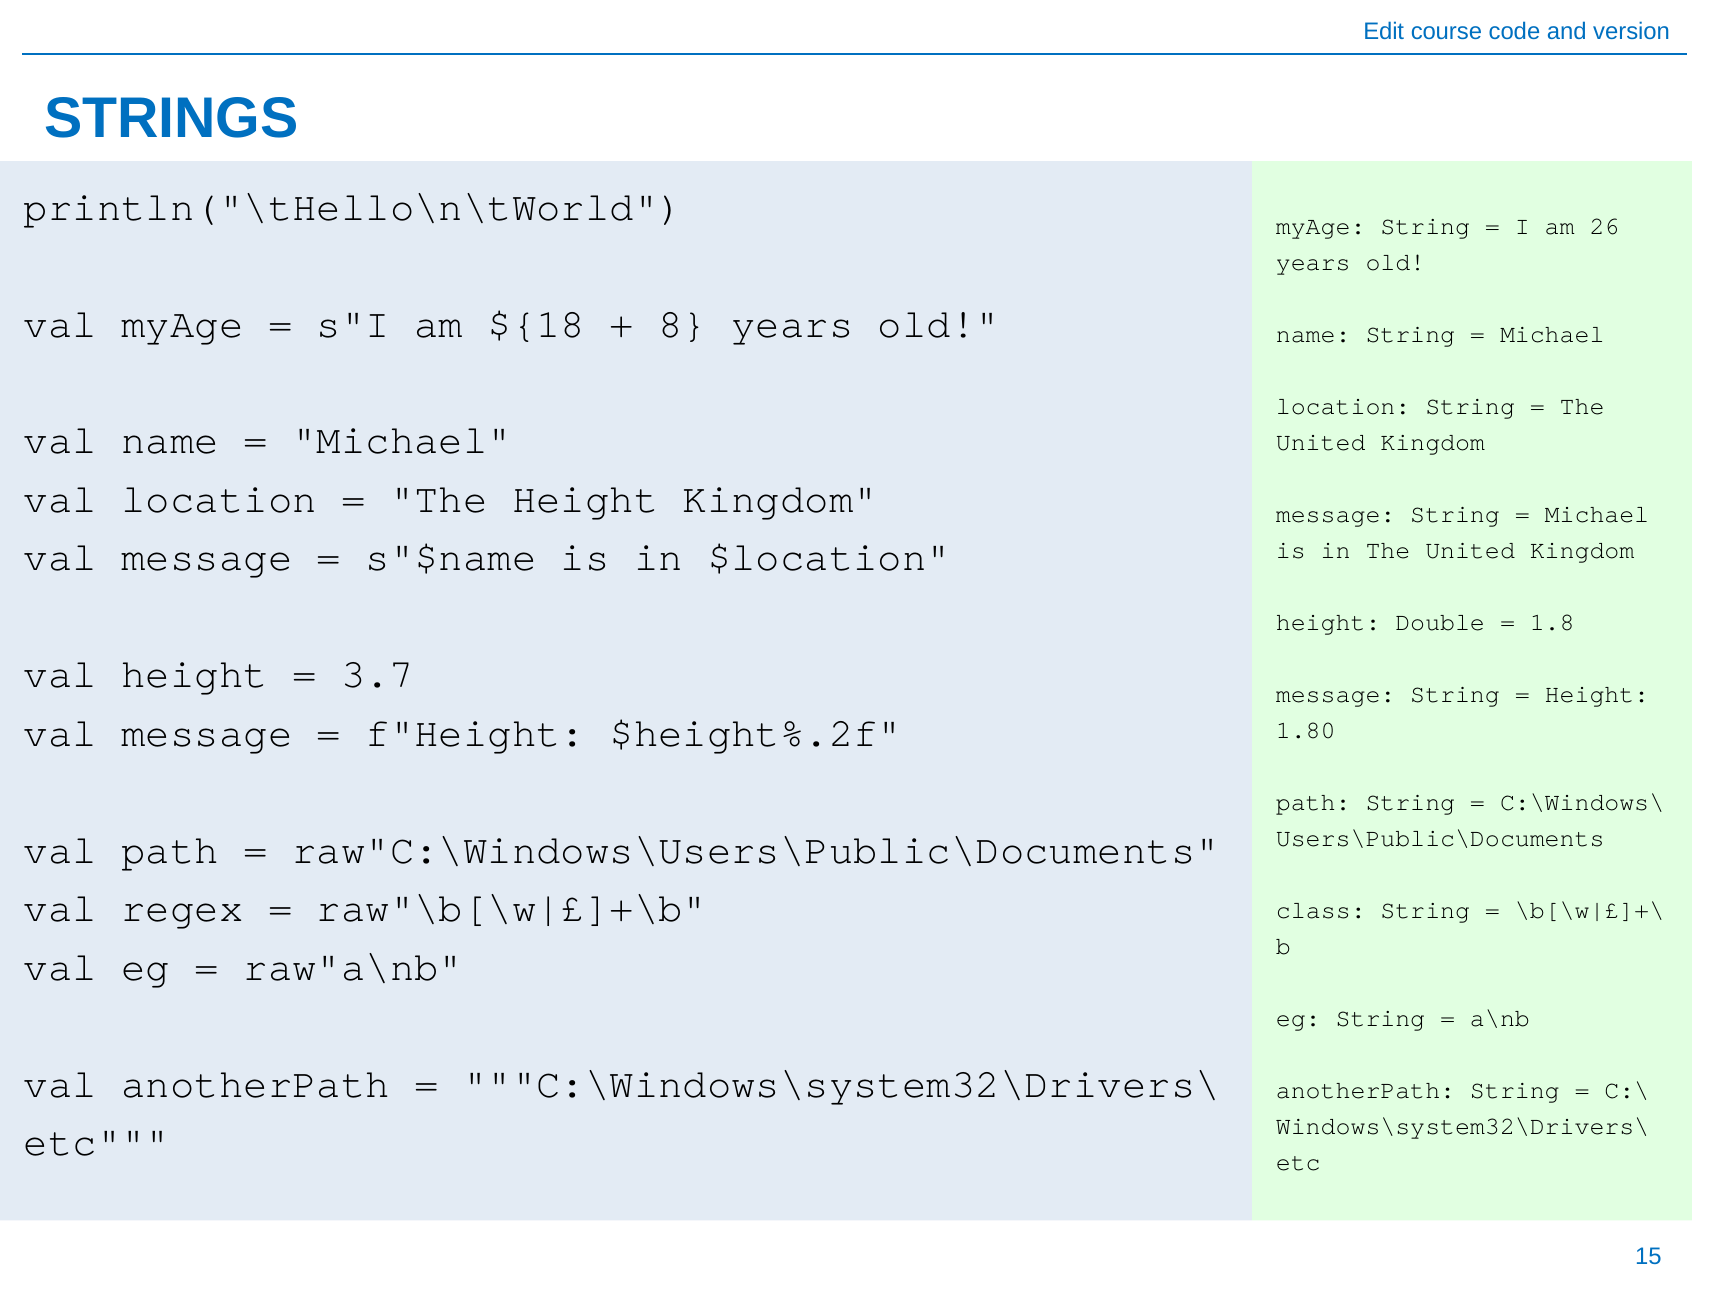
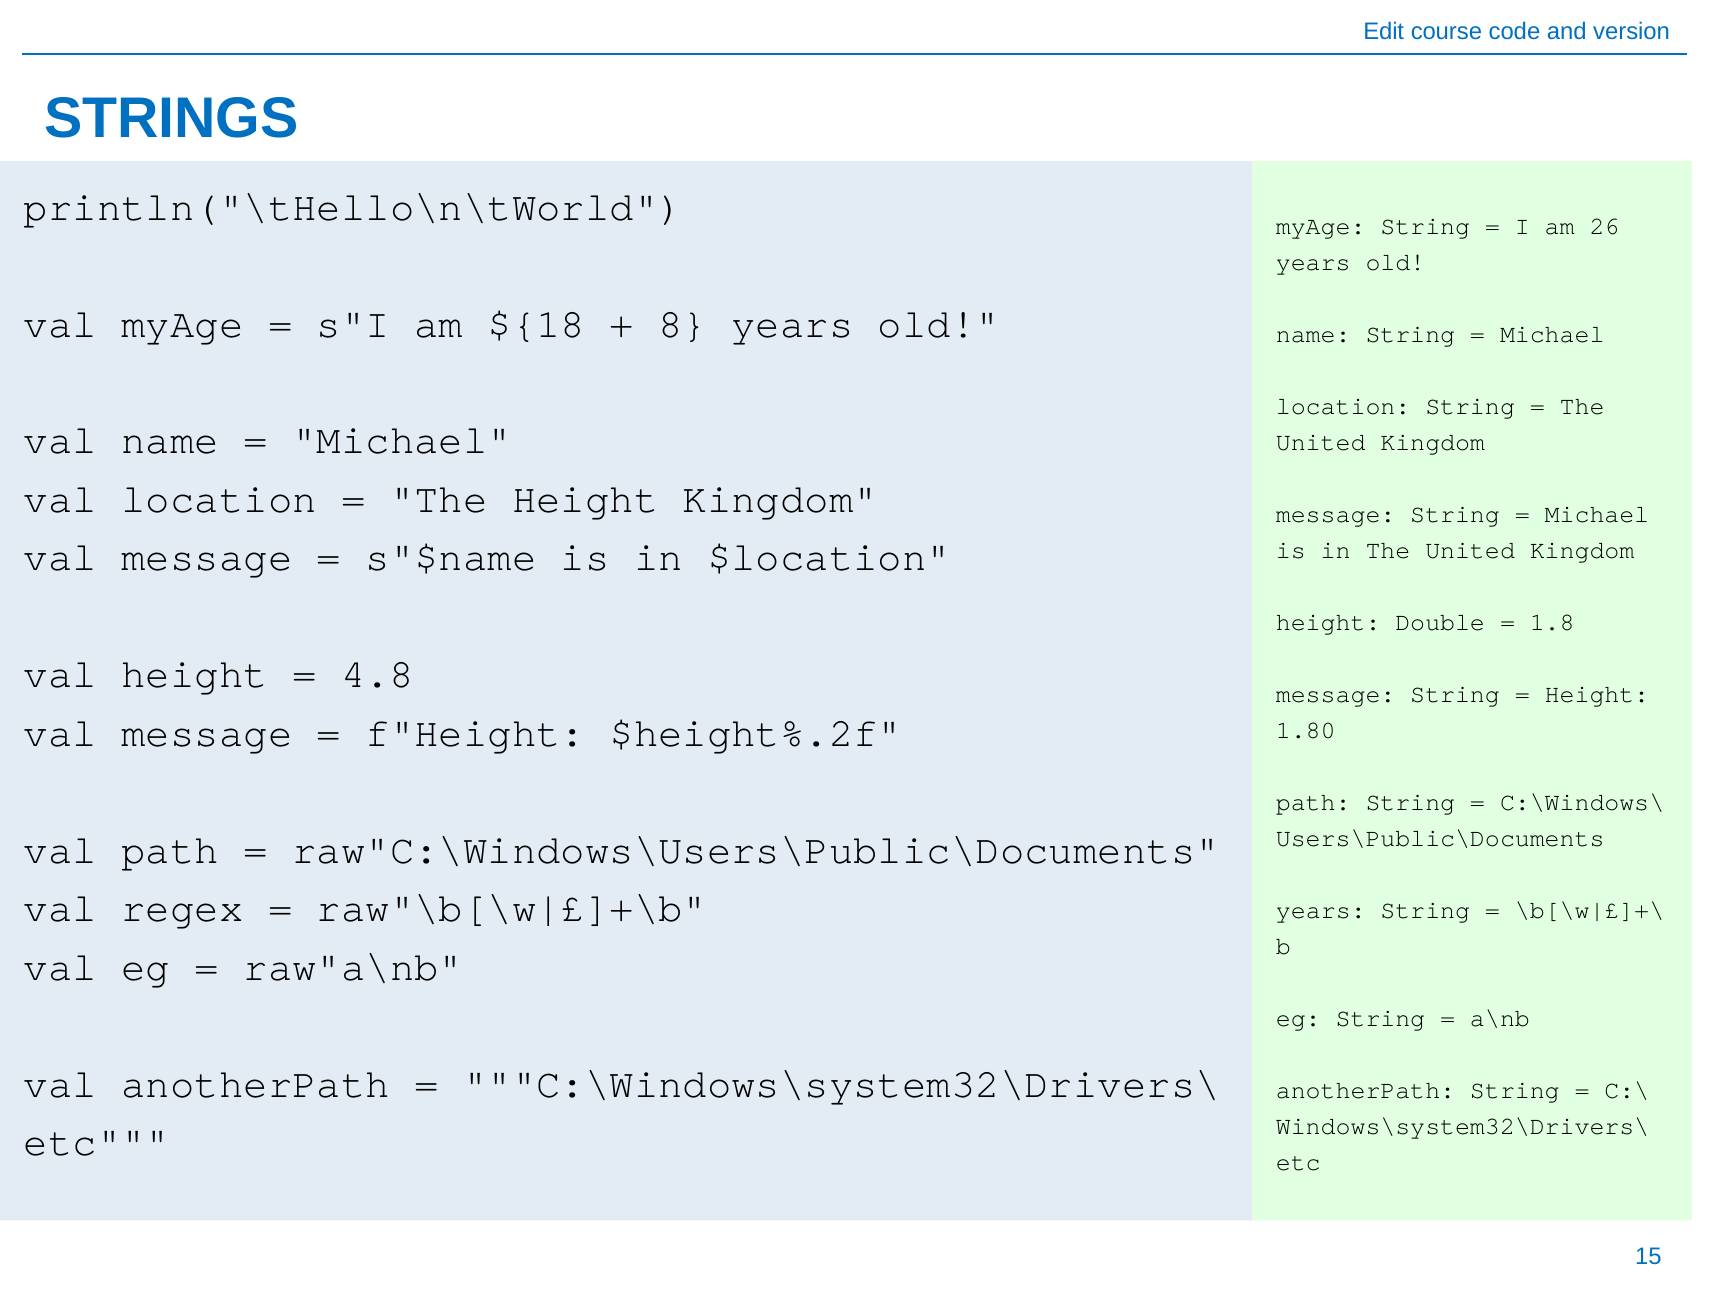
3.7: 3.7 -> 4.8 (378, 675)
class: class -> years (1321, 911)
